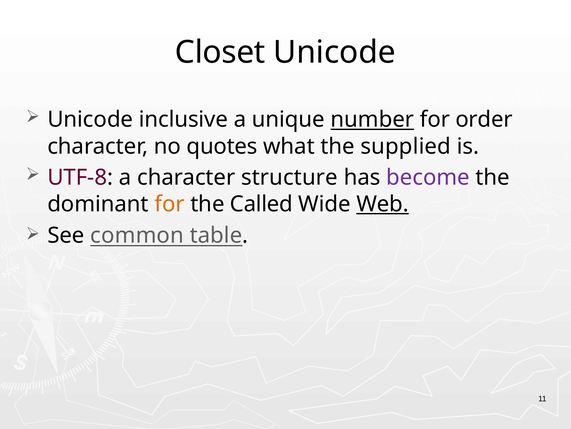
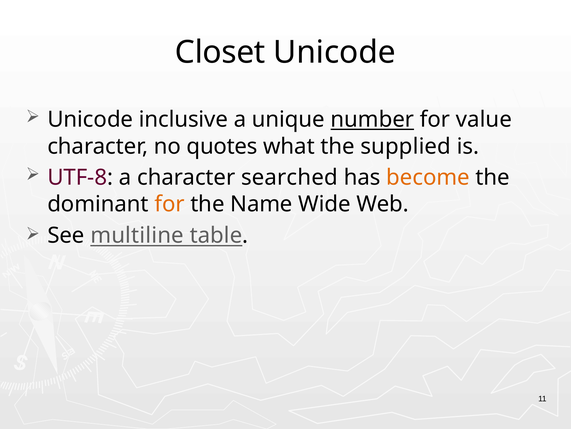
order: order -> value (484, 119)
structure: structure -> searched (289, 177)
become colour: purple -> orange (428, 177)
Called: Called -> Name (261, 204)
Web underline: present -> none (383, 204)
common: common -> multiline (137, 235)
